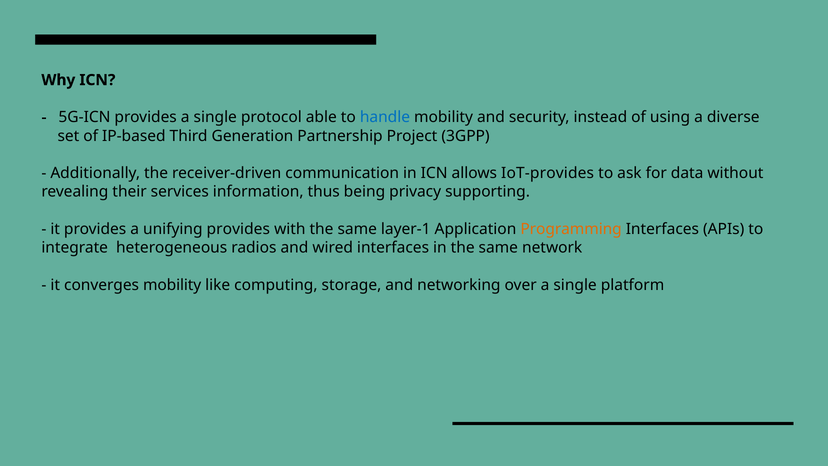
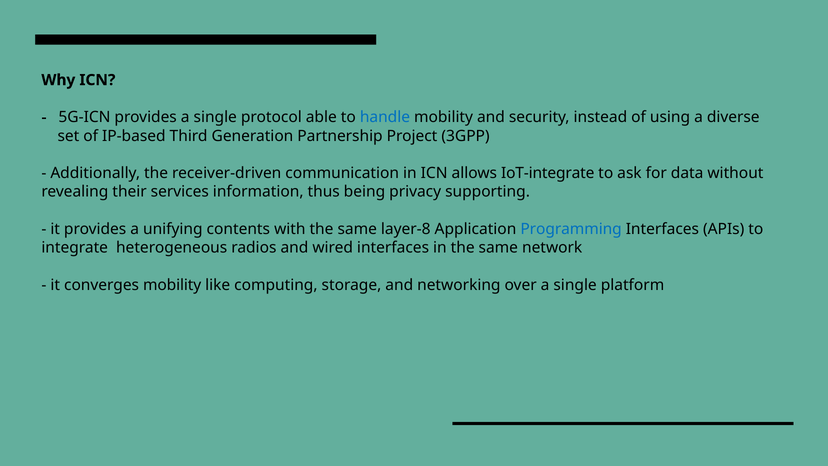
IoT-provides: IoT-provides -> IoT-integrate (548, 173)
unifying provides: provides -> contents (238, 229)
layer-1: layer-1 -> layer-8 (406, 229)
Programming colour: orange -> blue (571, 229)
